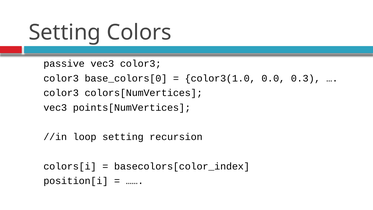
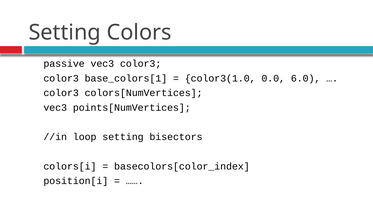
base_colors[0: base_colors[0 -> base_colors[1 (126, 78)
0.3: 0.3 -> 6.0 (306, 78)
recursion: recursion -> bisectors (176, 137)
